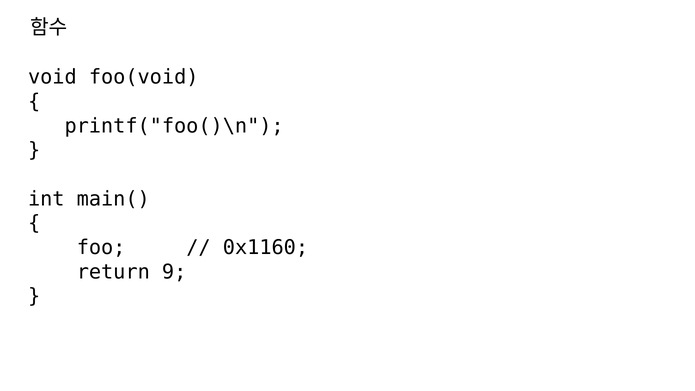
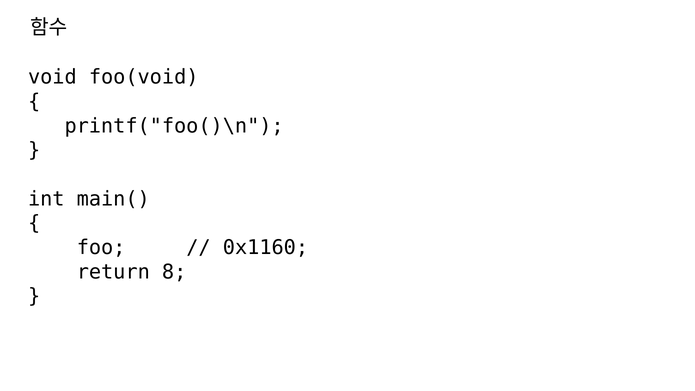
9: 9 -> 8 (174, 272)
